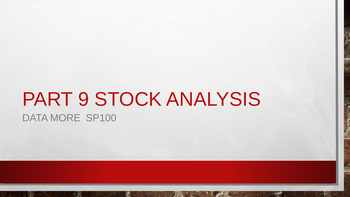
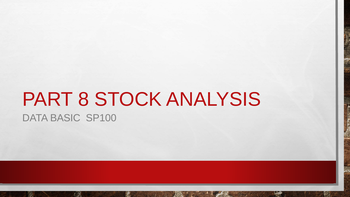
9: 9 -> 8 (84, 99)
MORE: MORE -> BASIC (65, 118)
